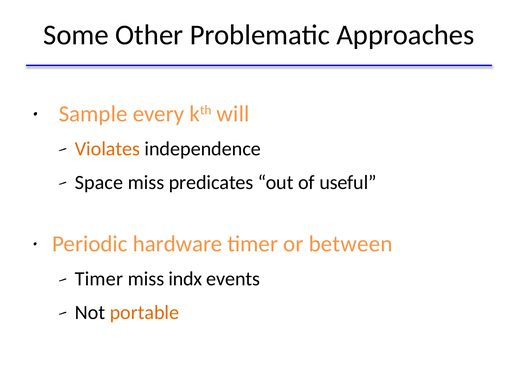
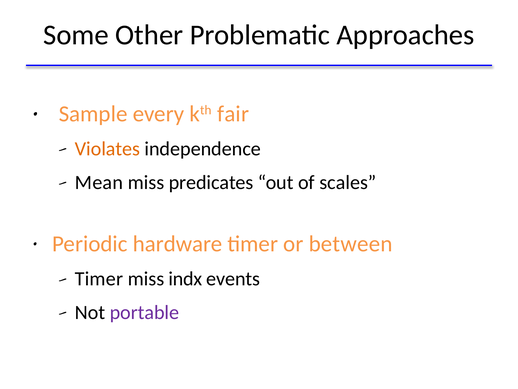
will: will -> fair (233, 114)
Space: Space -> Mean (99, 182)
useful: useful -> scales (348, 182)
portable colour: orange -> purple (144, 312)
